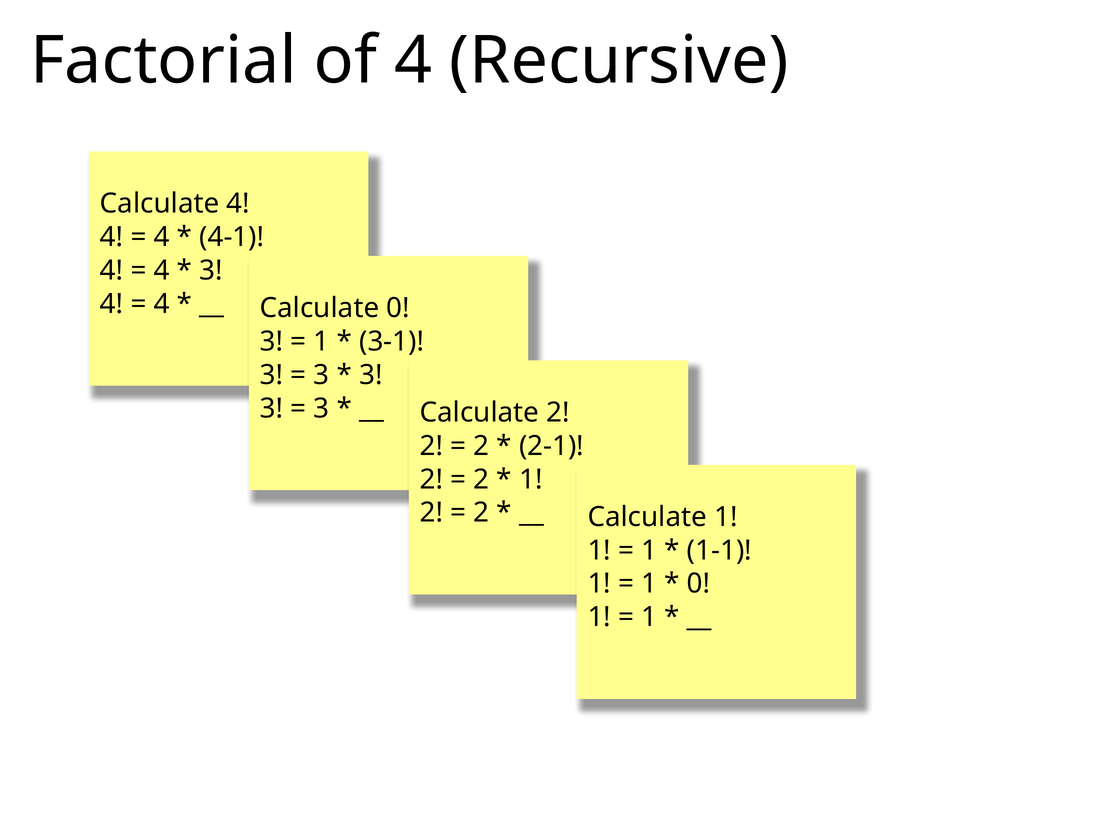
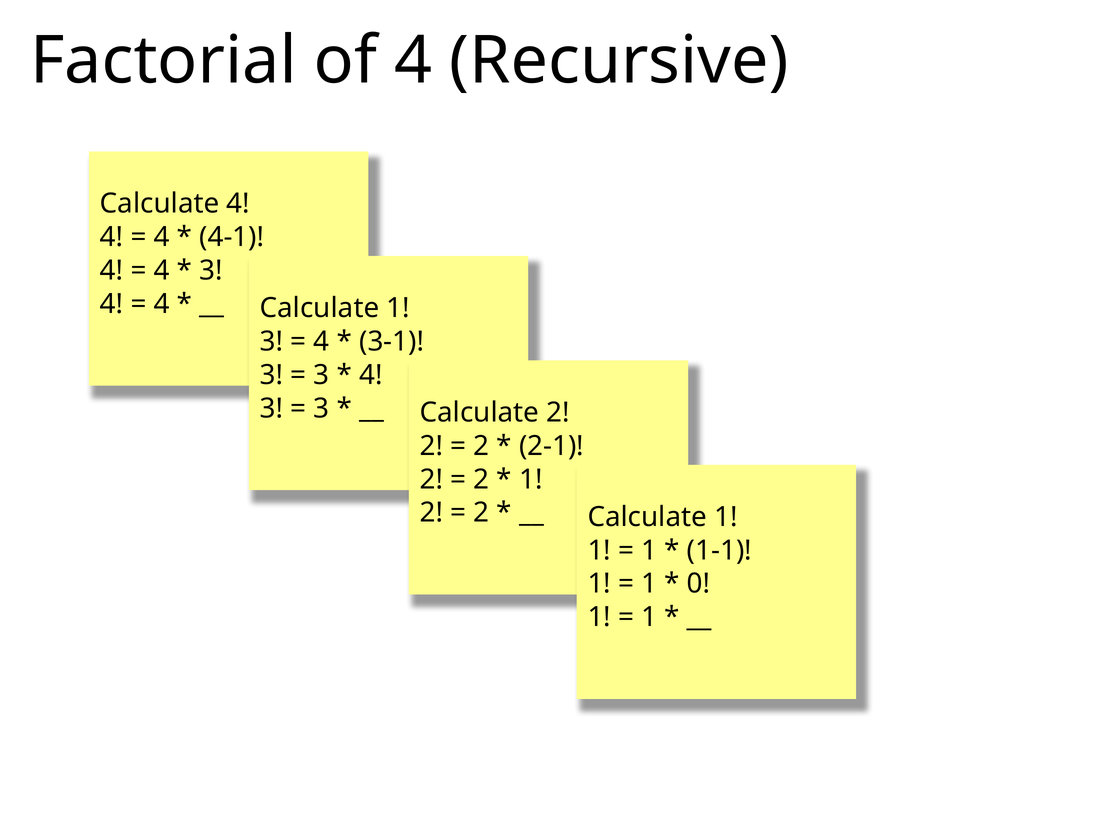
0: 0 -> 1 (398, 308)
1: 1 -> 4 (321, 341)
3: 3 -> 4 (371, 375)
